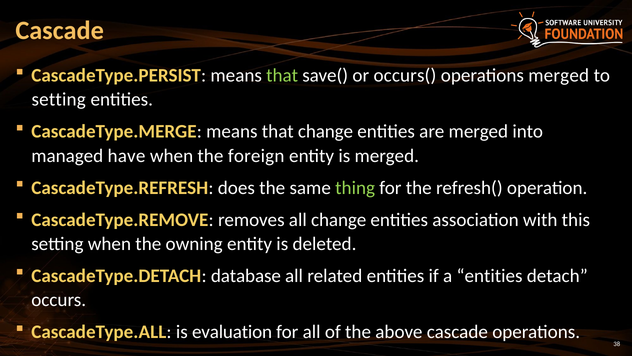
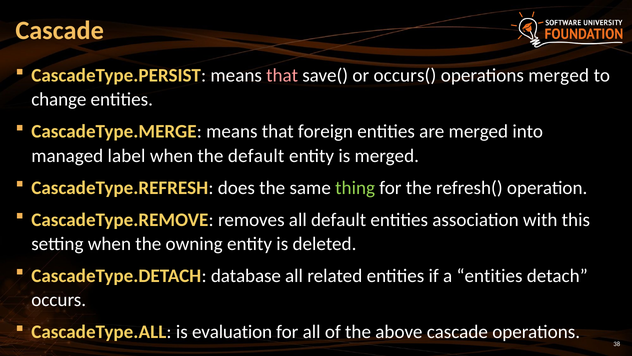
that colour: light green -> pink (282, 75)
setting: setting -> change (59, 100)
that change: change -> foreign (325, 132)
have: have -> label (126, 156)
the foreign: foreign -> default (256, 156)
all change: change -> default (339, 220)
